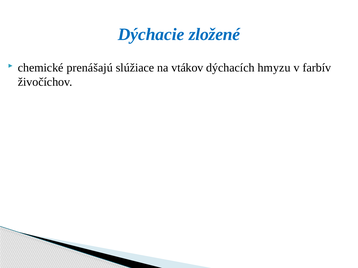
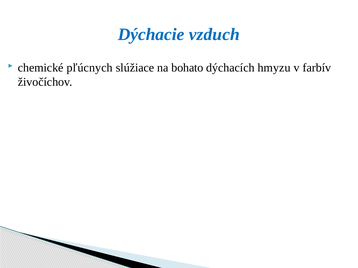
zložené: zložené -> vzduch (214, 34)
prenášajú: prenášajú -> pľúcnych (90, 68)
vtákov: vtákov -> bohato (187, 68)
